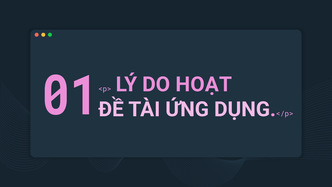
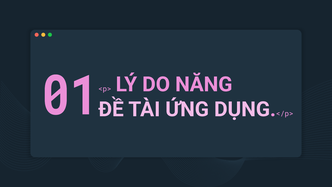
HOẠT: HOẠT -> NĂNG (204, 84)
